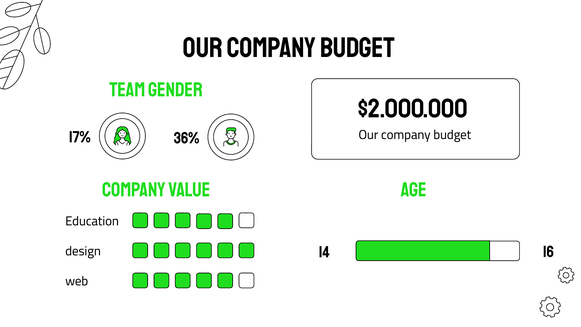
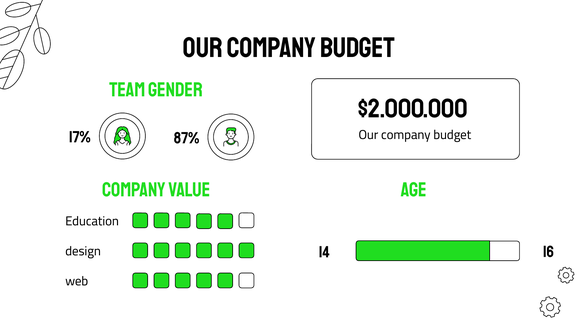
36%: 36% -> 87% (187, 138)
